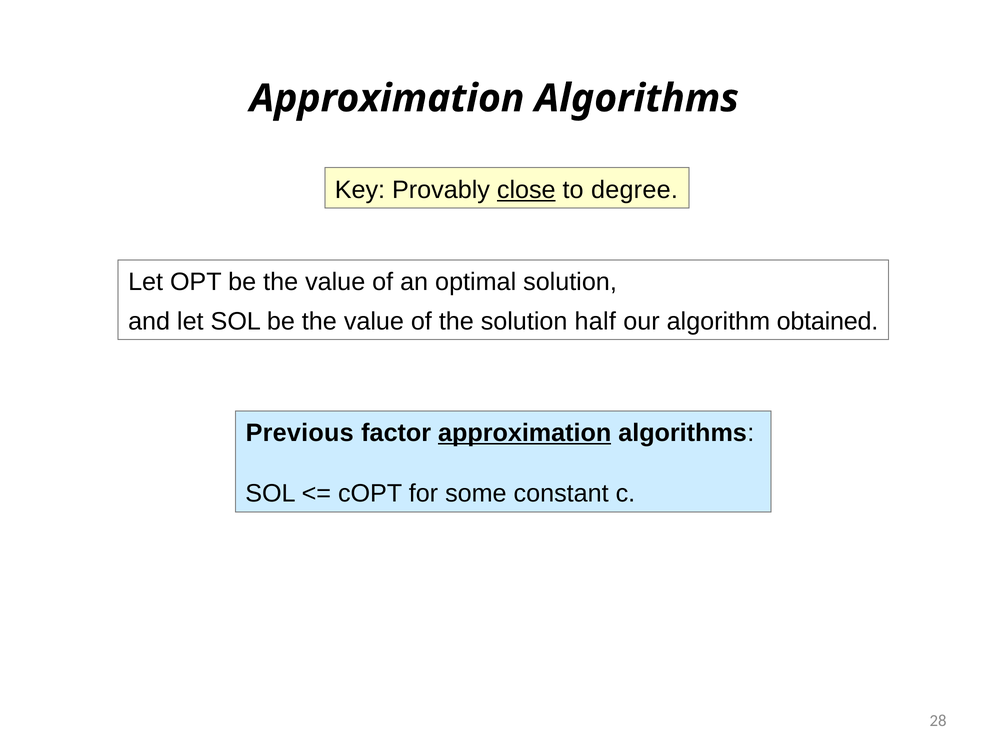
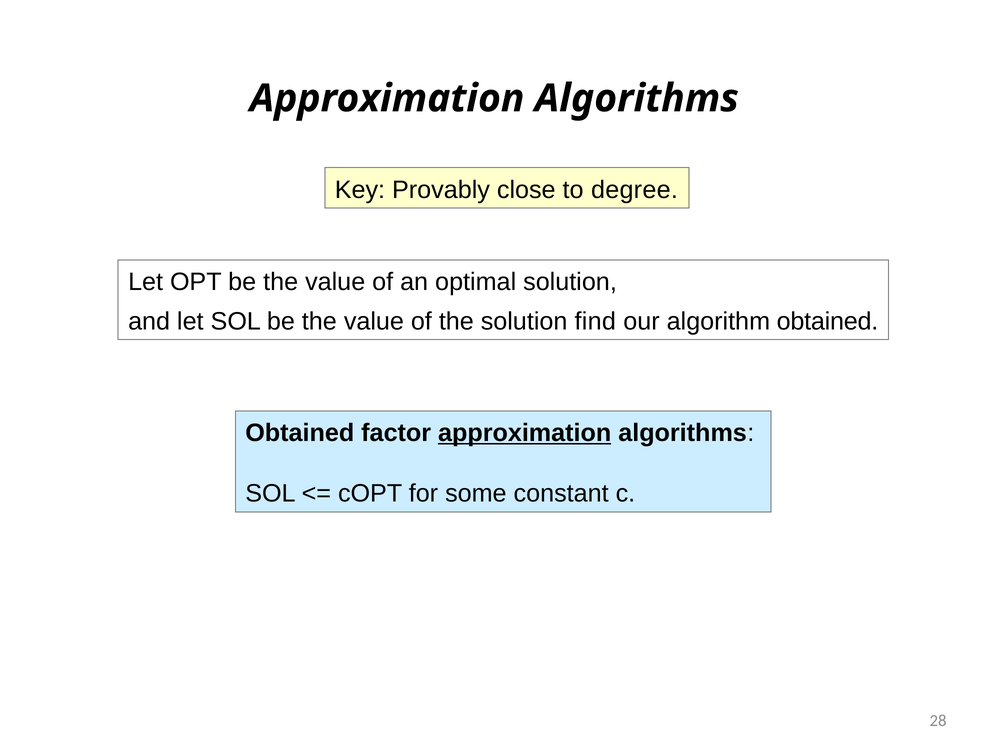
close underline: present -> none (526, 190)
half: half -> find (595, 321)
Previous: Previous -> Obtained (300, 433)
